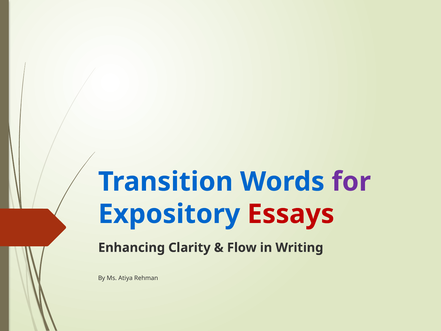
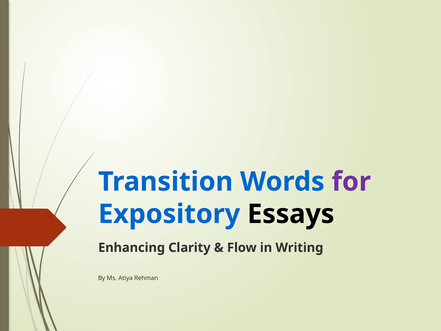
Essays colour: red -> black (291, 214)
